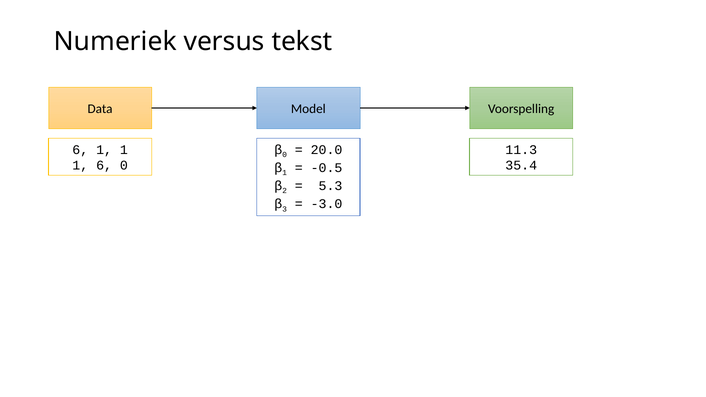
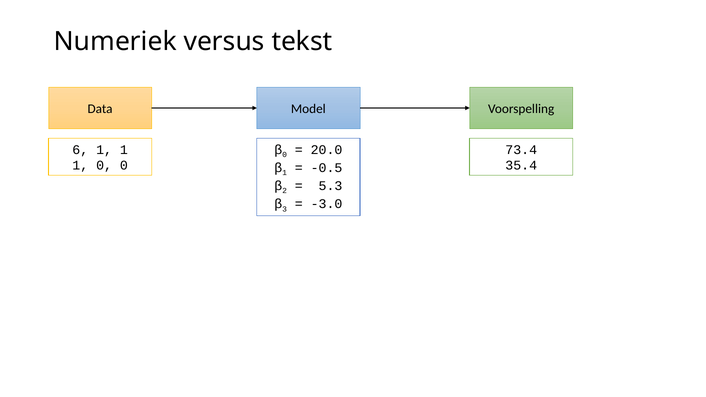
11.3: 11.3 -> 73.4 (521, 150)
1 6: 6 -> 0 (104, 166)
